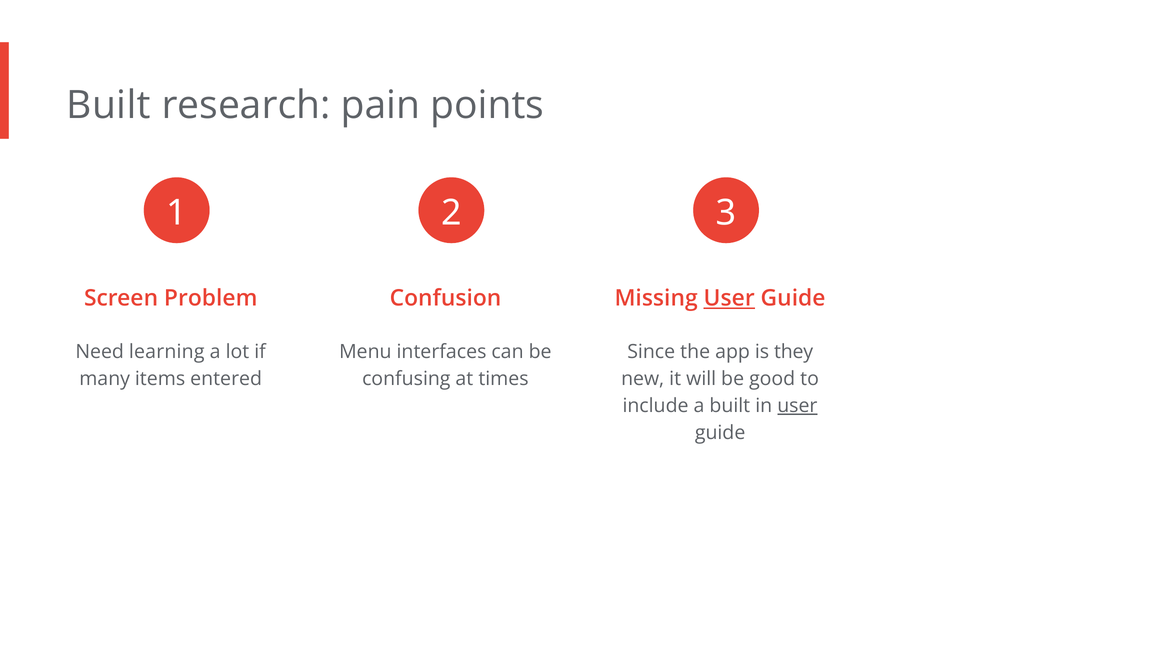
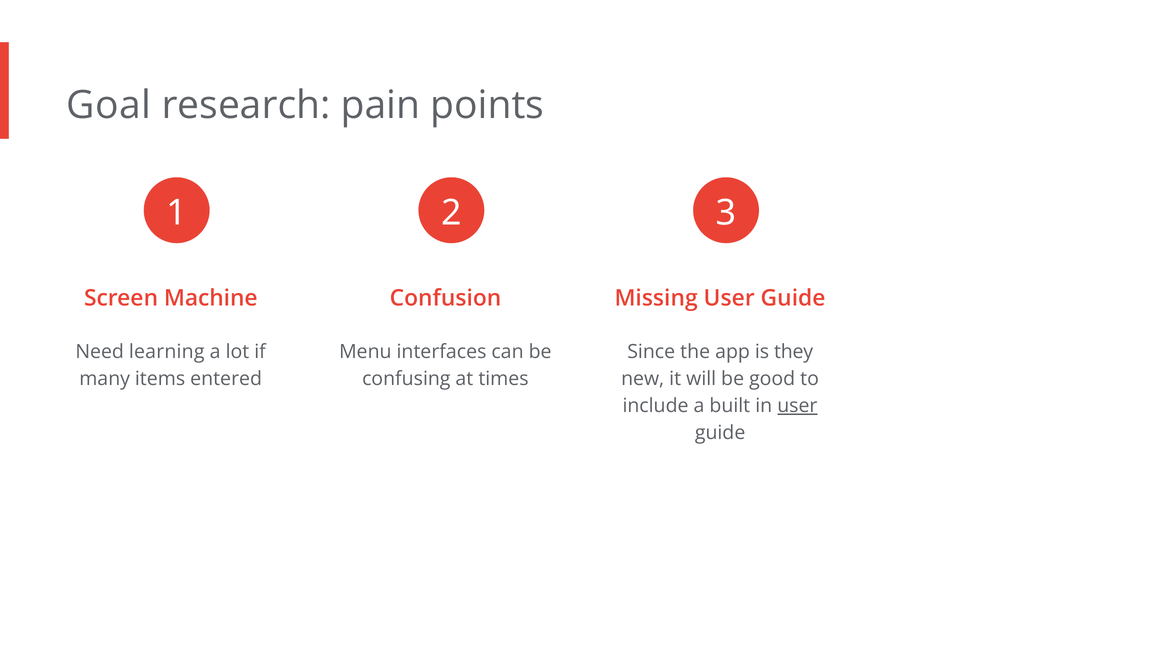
Built: Built -> Goal (109, 105)
Problem: Problem -> Machine (211, 298)
User underline: present -> none (729, 298)
